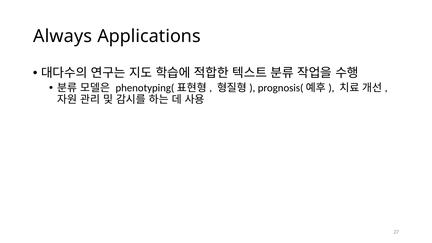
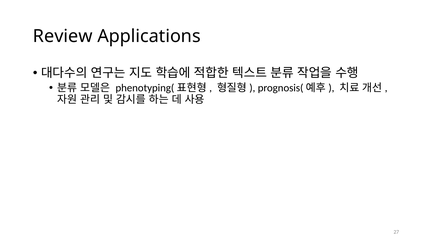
Always: Always -> Review (63, 36)
